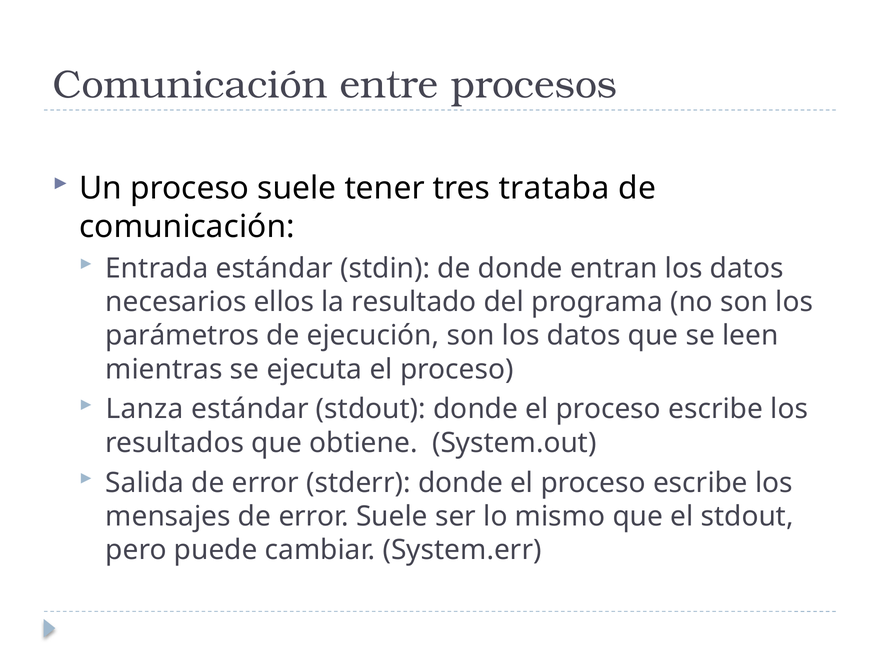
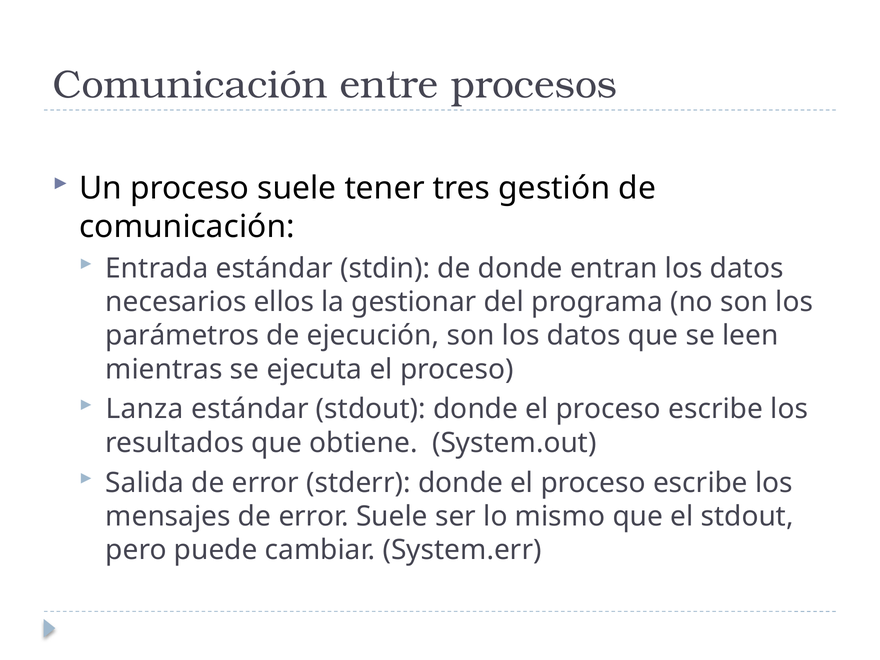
trataba: trataba -> gestión (554, 188)
resultado: resultado -> gestionar (414, 302)
